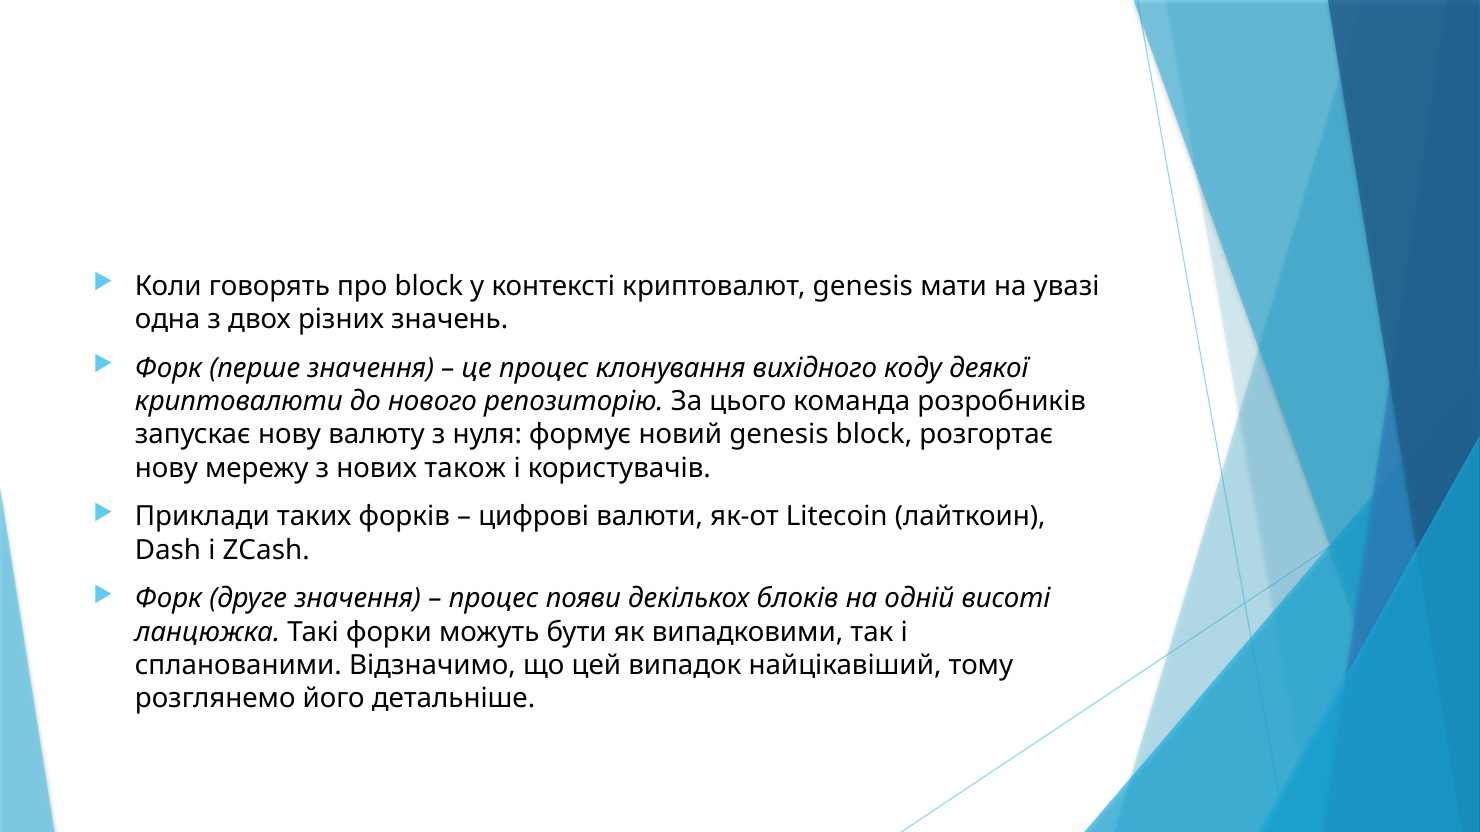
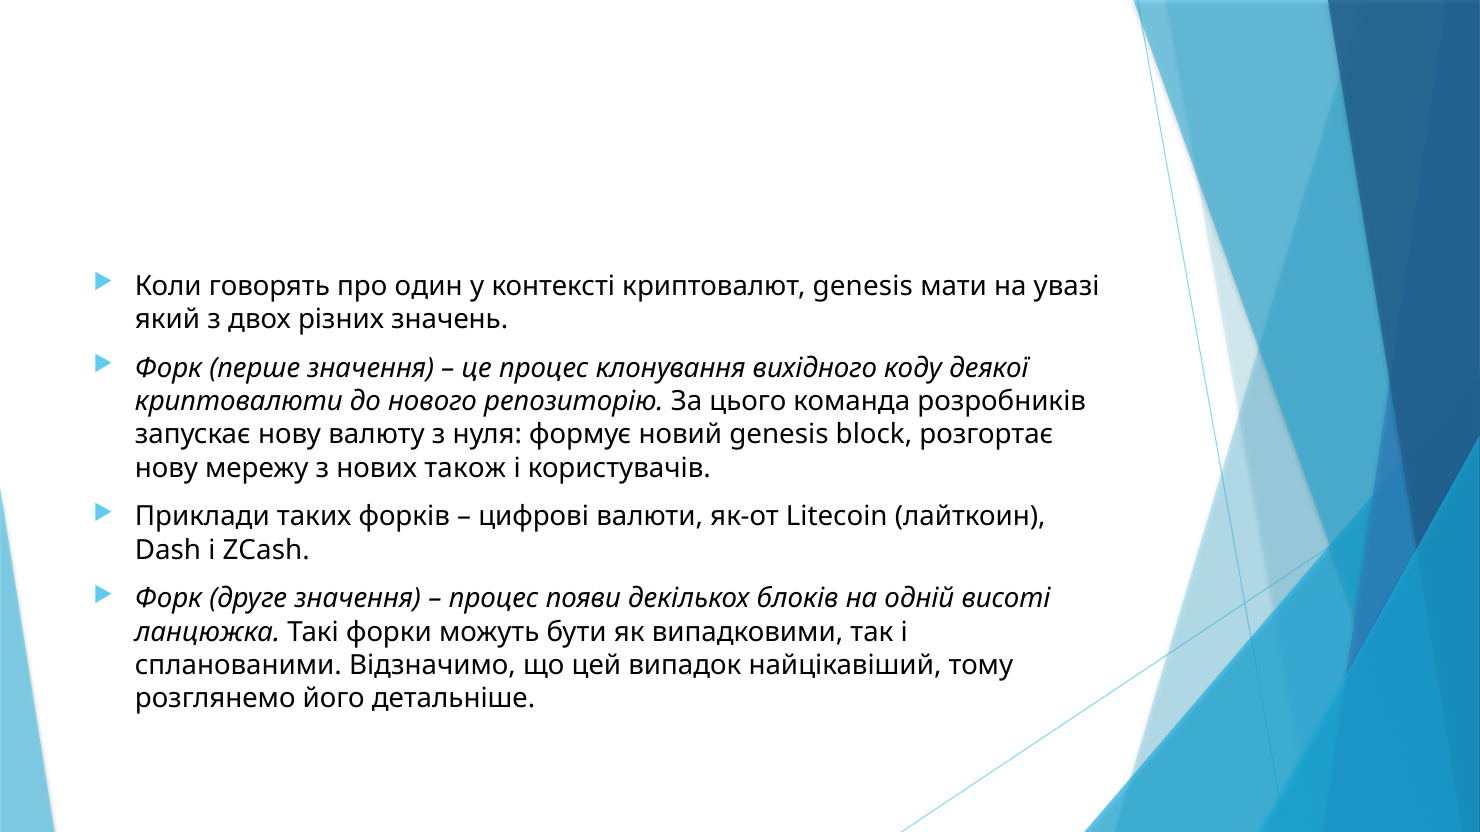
про block: block -> один (429, 286)
одна: одна -> який (168, 320)
